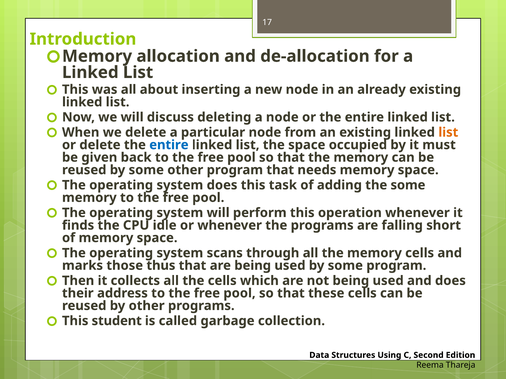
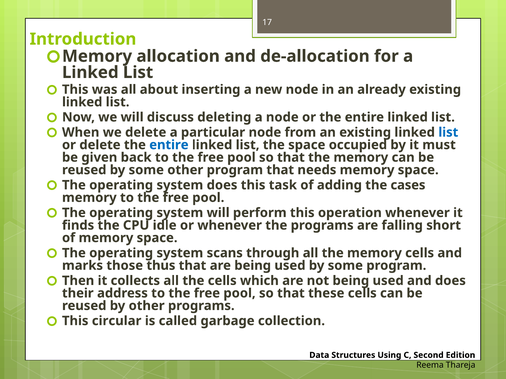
list colour: orange -> blue (448, 133)
the some: some -> cases (408, 185)
student: student -> circular (117, 321)
